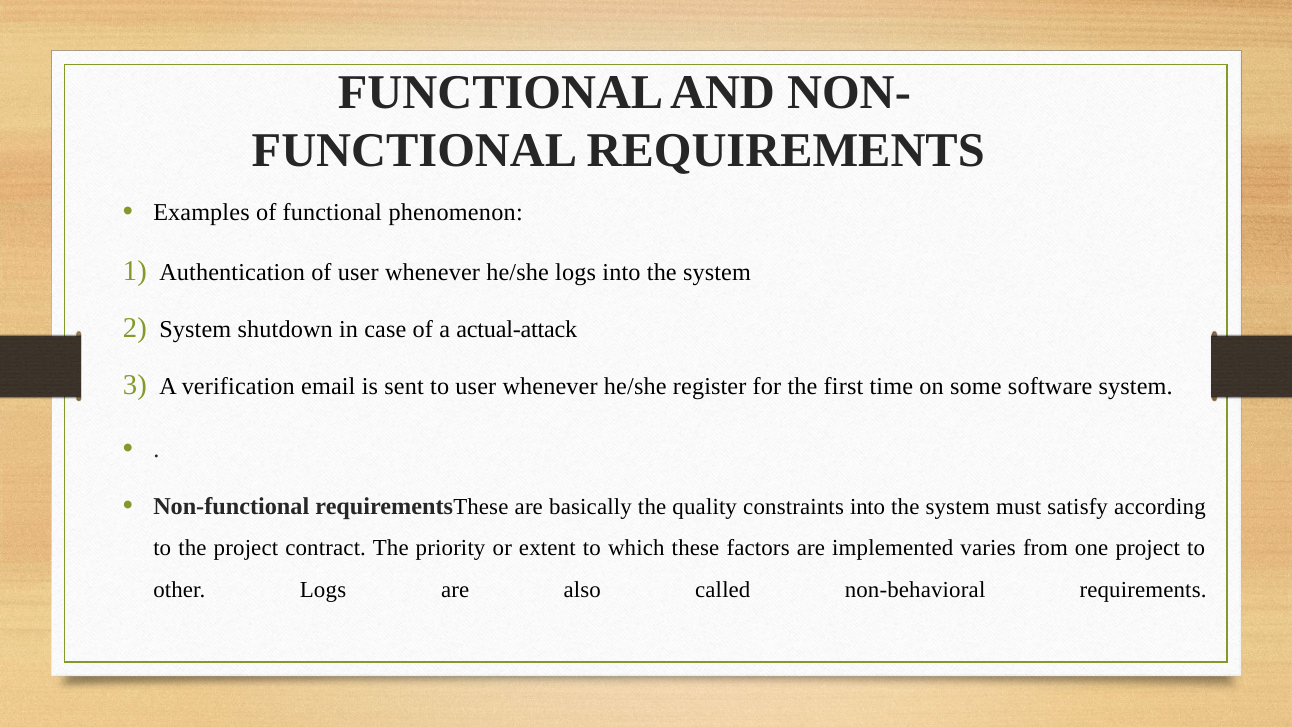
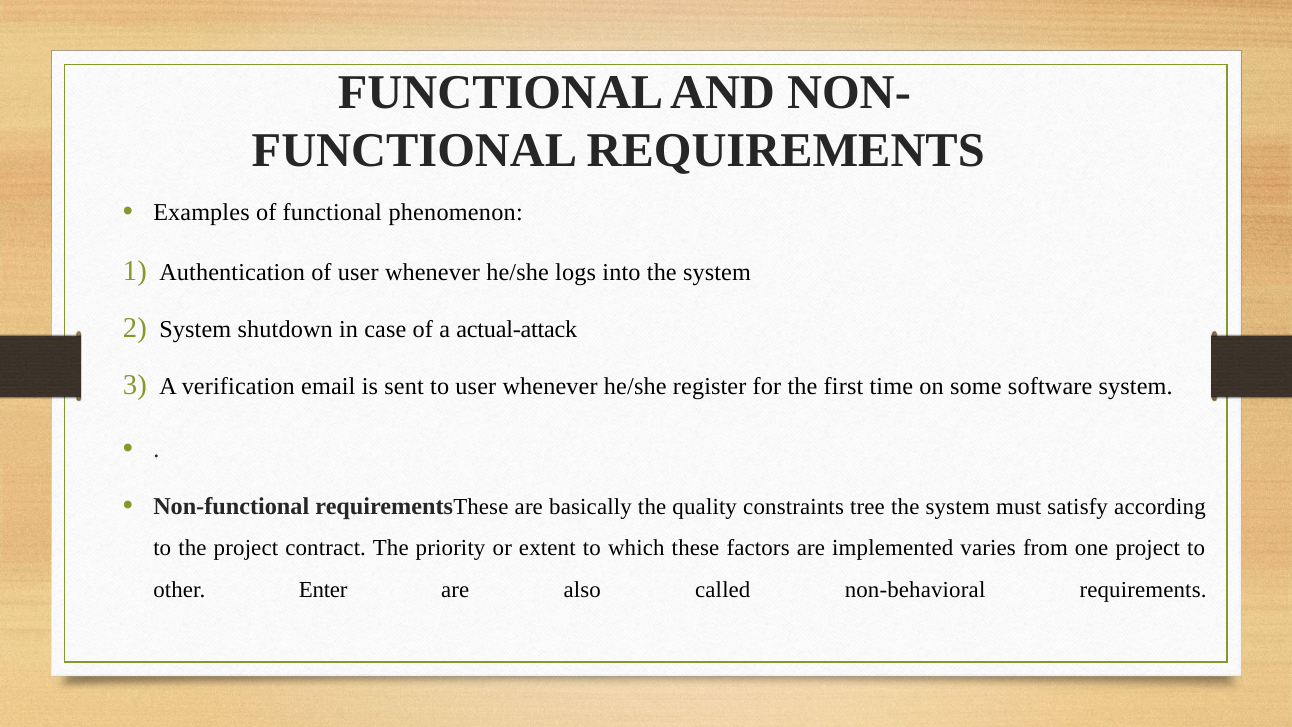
constraints into: into -> tree (867, 507)
other Logs: Logs -> Enter (323, 589)
